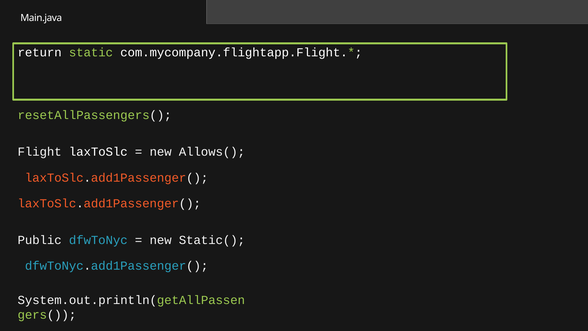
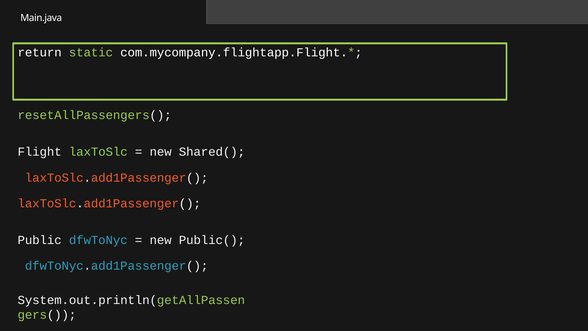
laxToSlc colour: white -> light green (98, 152)
Allows(: Allows( -> Shared( (212, 152)
Static(: Static( -> Public( (212, 240)
